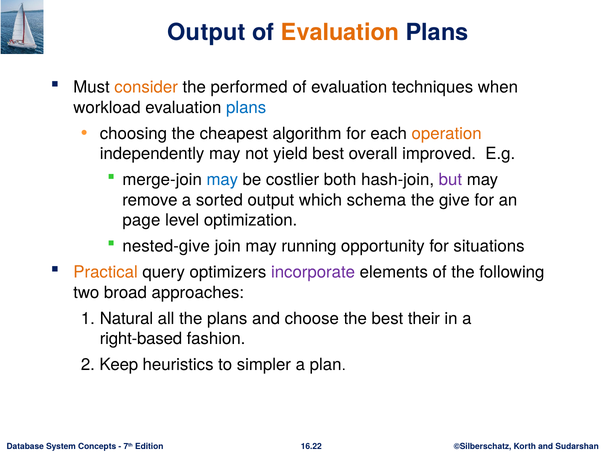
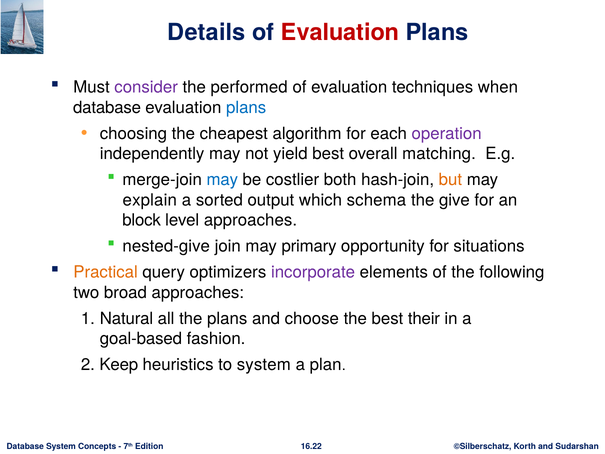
Output: Output -> Details (207, 33)
Evaluation colour: orange -> red (340, 33)
consider colour: orange -> purple (146, 87)
workload: workload -> database (107, 107)
operation colour: orange -> purple (447, 133)
improved: improved -> matching (439, 154)
but colour: purple -> orange (450, 180)
remove: remove -> explain (150, 200)
page: page -> block (142, 220)
level optimization: optimization -> approaches (250, 220)
running: running -> primary (309, 246)
right-based: right-based -> goal-based (141, 339)
to simpler: simpler -> system (264, 365)
